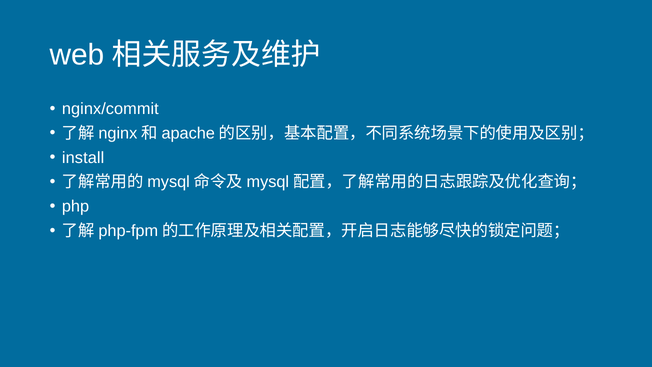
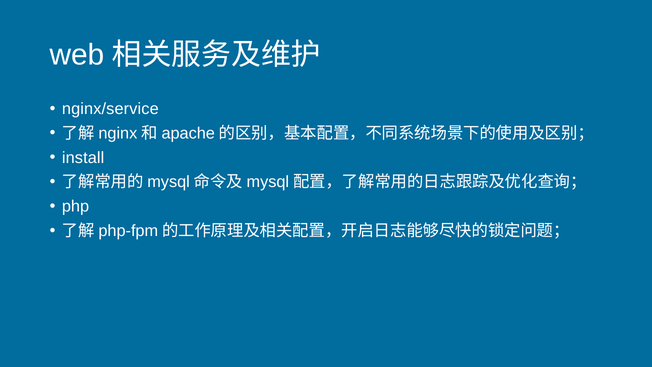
nginx/commit: nginx/commit -> nginx/service (110, 109)
